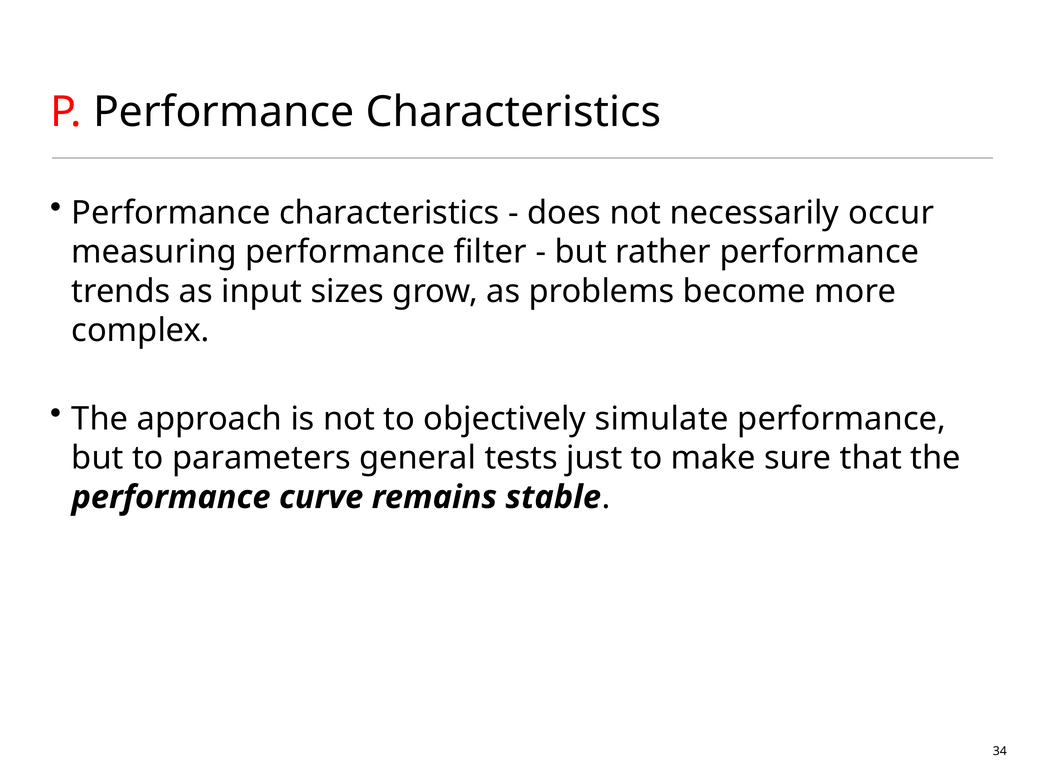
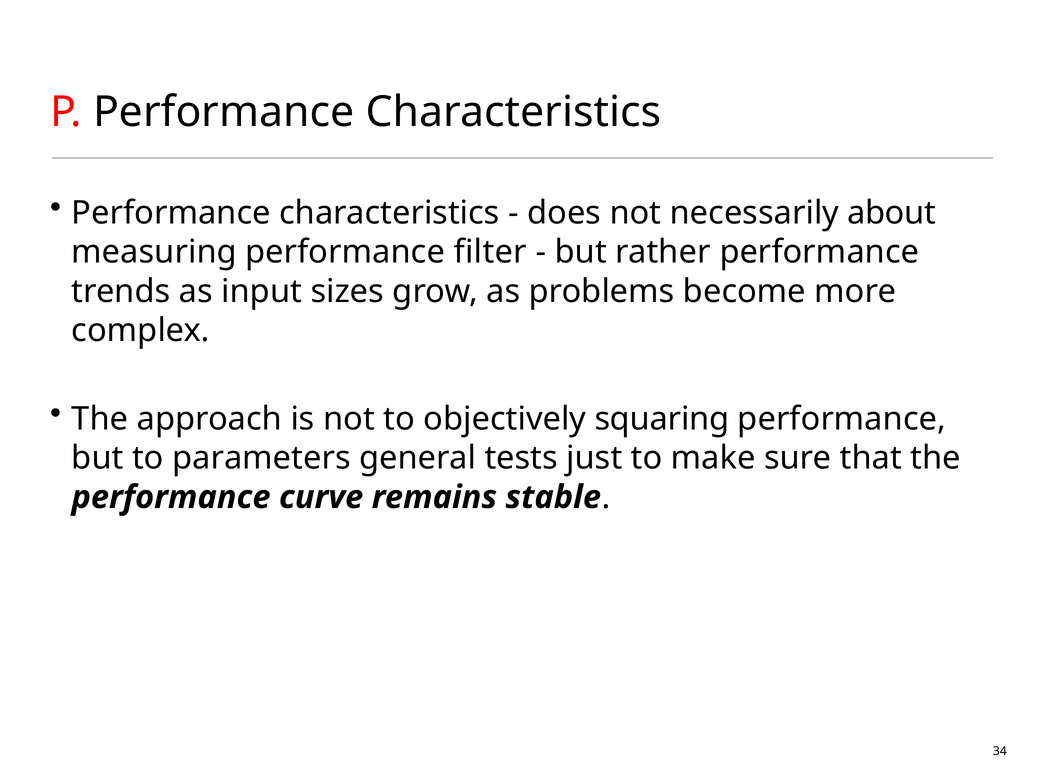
occur: occur -> about (892, 213)
simulate: simulate -> squaring (662, 419)
